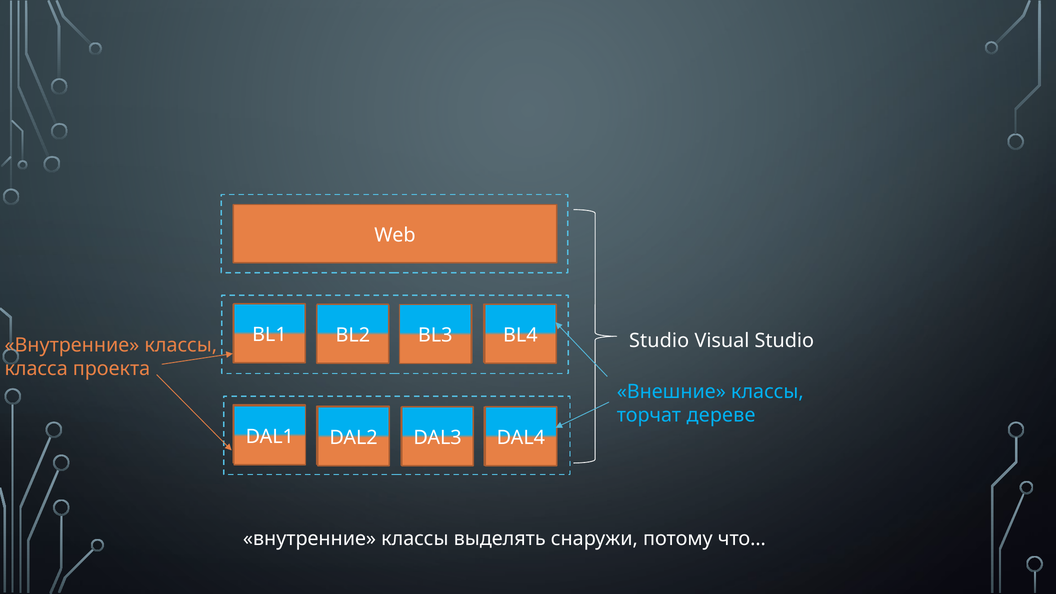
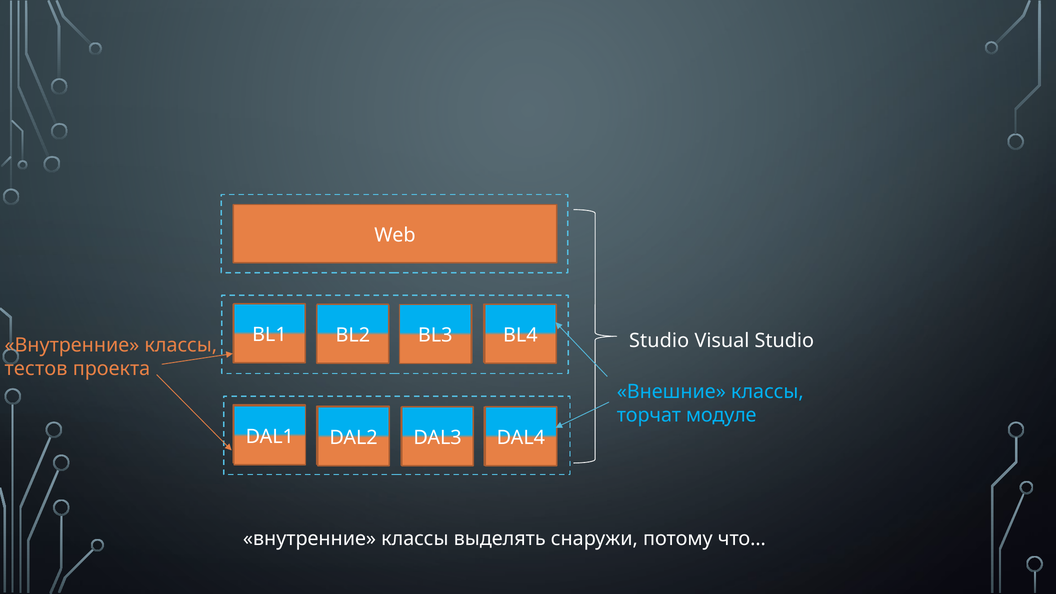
класса: класса -> тестов (36, 369)
дереве: дереве -> модуле (721, 415)
